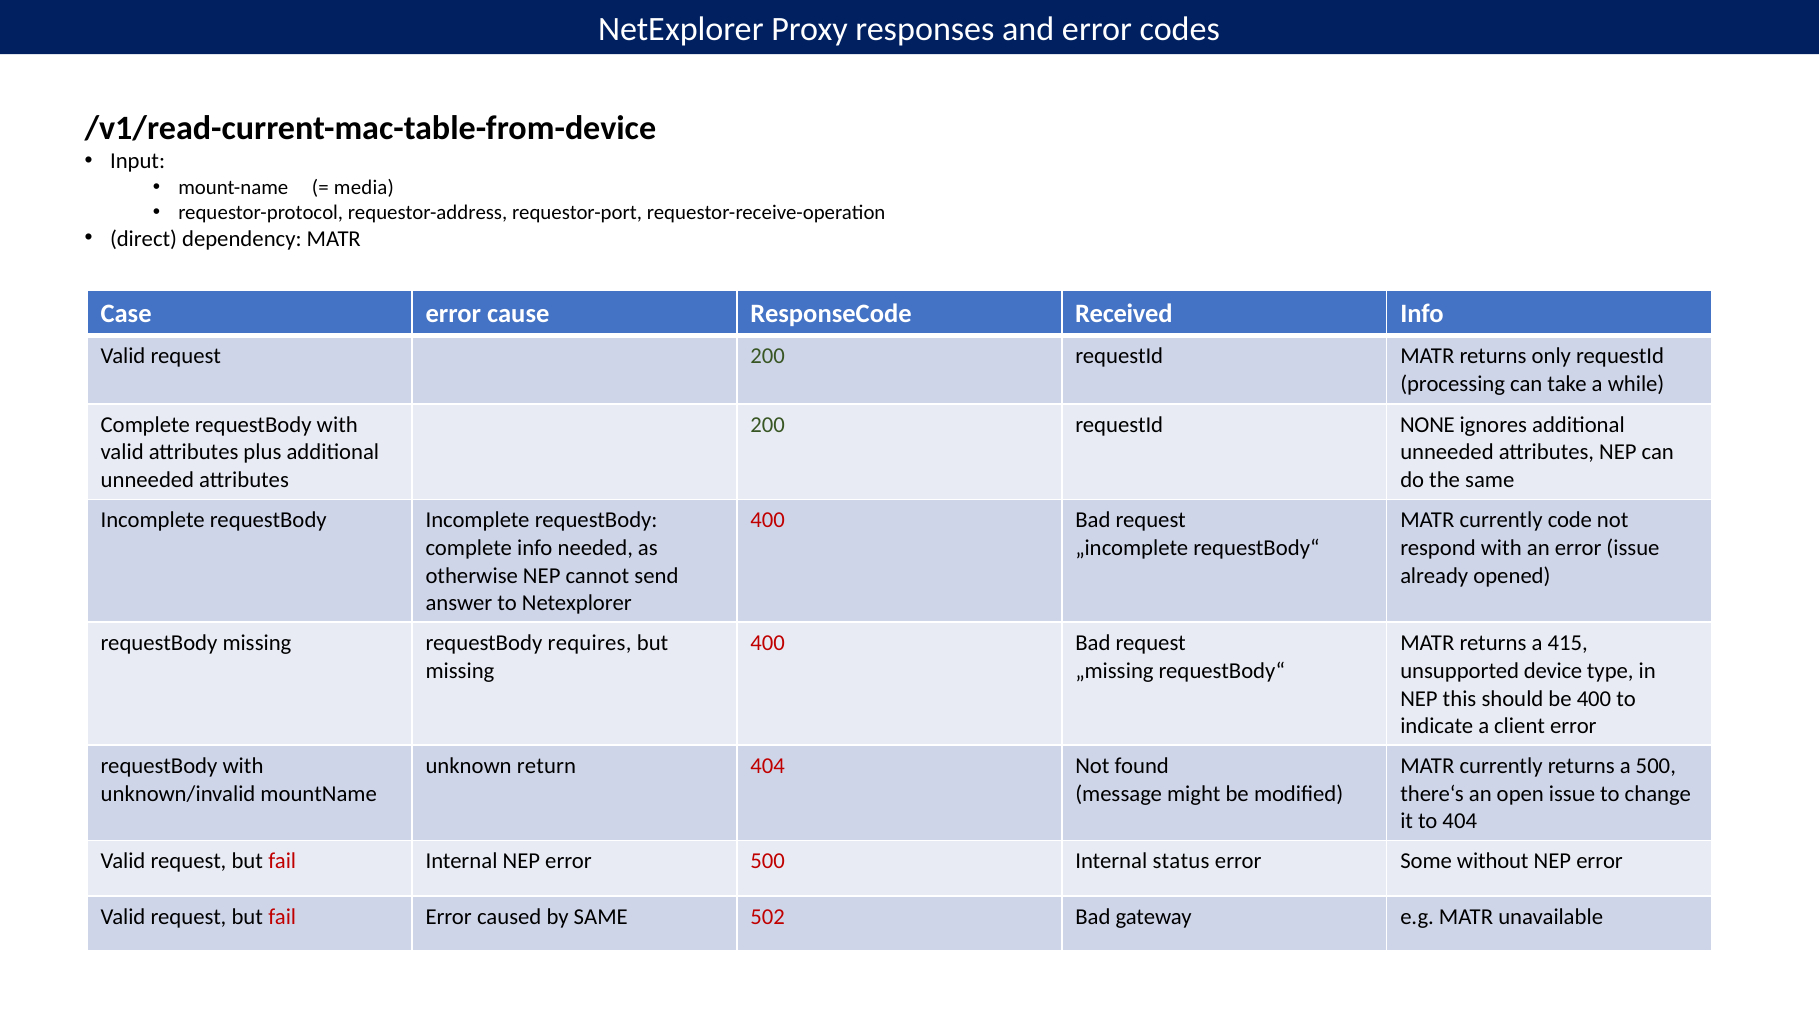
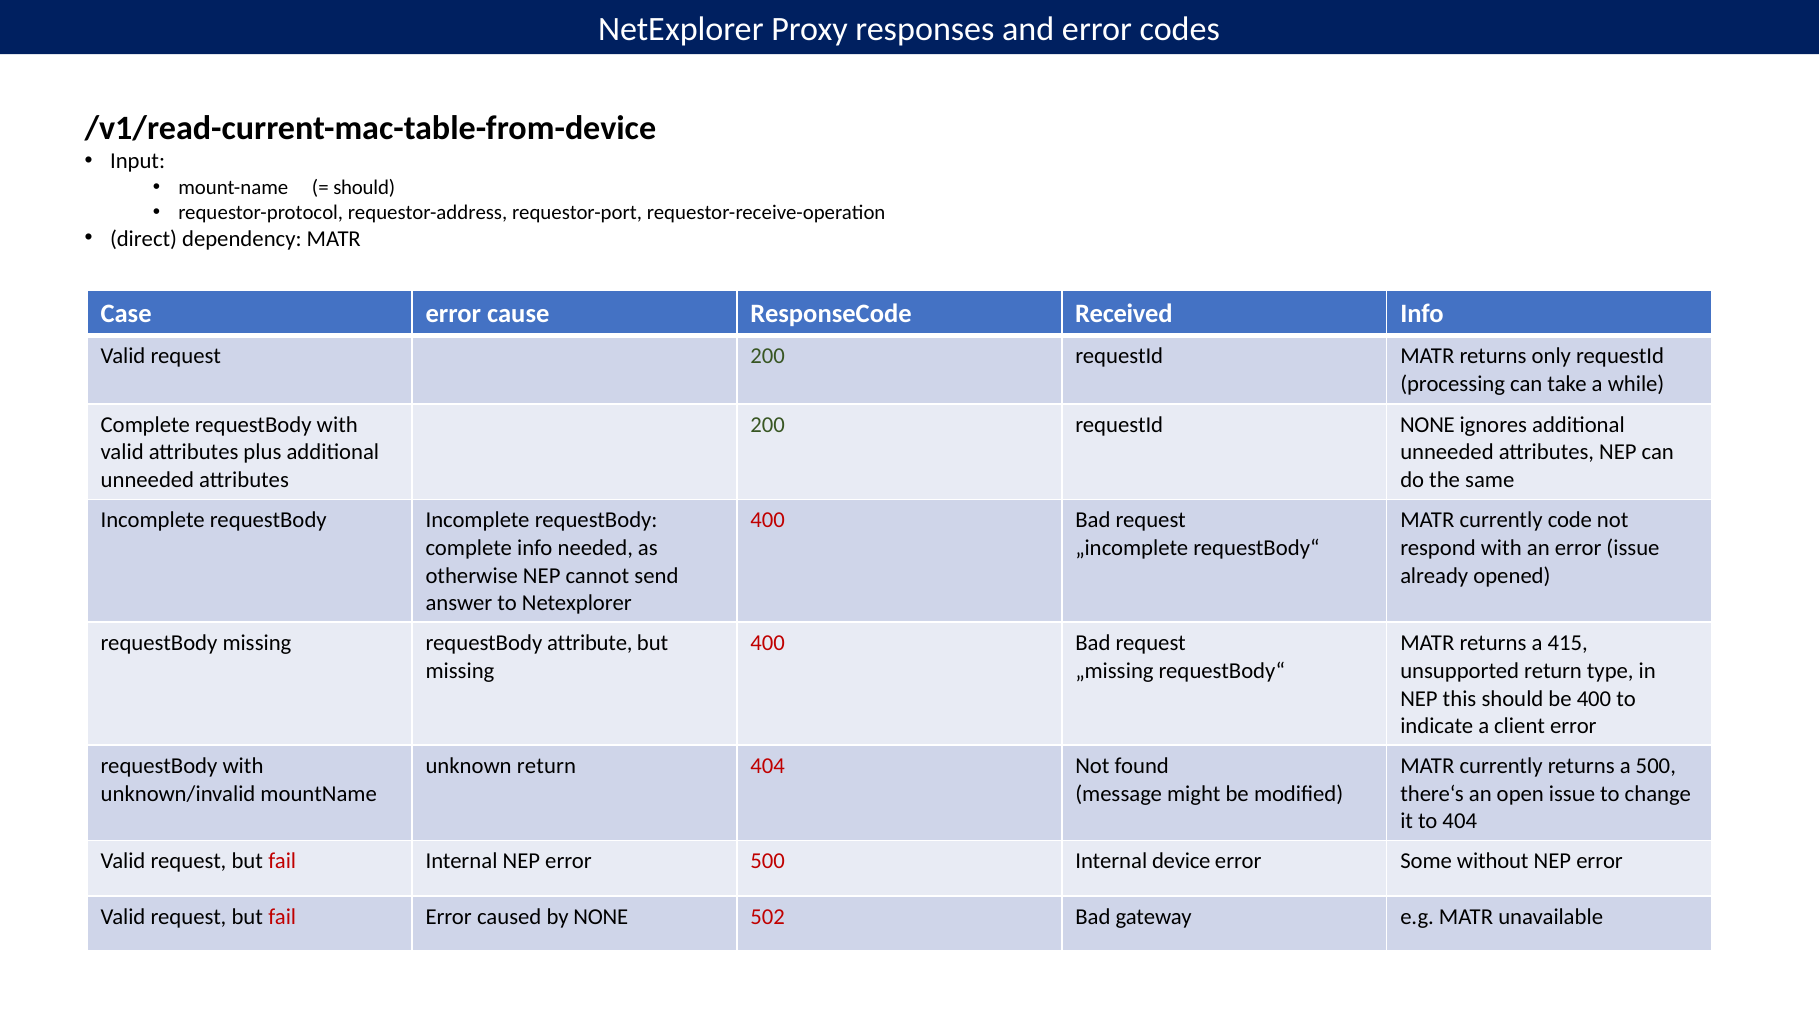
media: media -> should (364, 187)
requires: requires -> attribute (590, 643)
unsupported device: device -> return (1553, 671)
status: status -> device (1181, 862)
by SAME: SAME -> NONE (601, 917)
